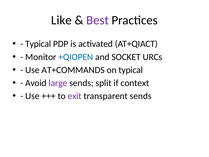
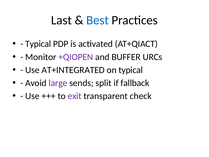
Like: Like -> Last (61, 20)
Best colour: purple -> blue (98, 20)
+QIOPEN colour: blue -> purple (76, 57)
SOCKET: SOCKET -> BUFFER (126, 57)
AT+COMMANDS: AT+COMMANDS -> AT+INTEGRATED (73, 70)
context: context -> fallback (135, 83)
transparent sends: sends -> check (141, 96)
